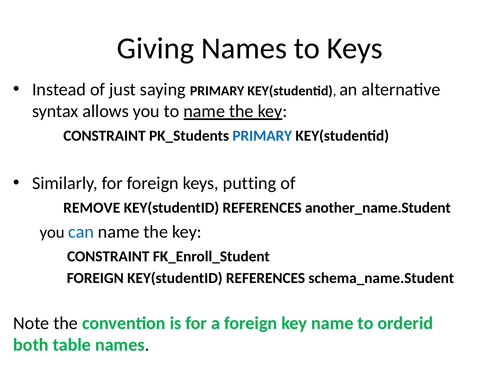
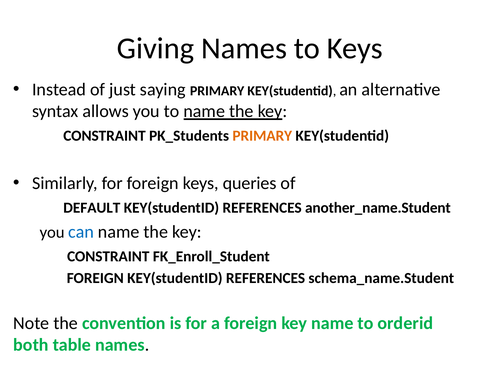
PRIMARY colour: blue -> orange (262, 136)
putting: putting -> queries (250, 183)
REMOVE: REMOVE -> DEFAULT (92, 208)
